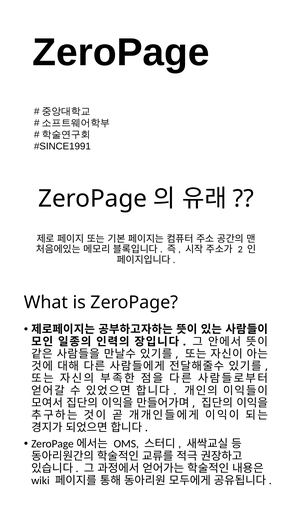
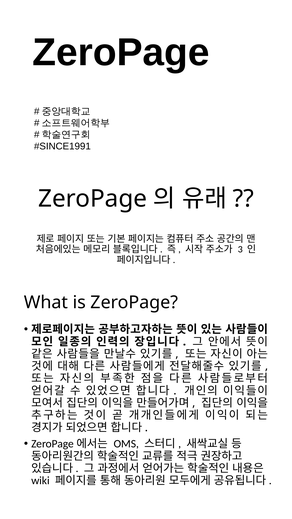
2: 2 -> 3 (240, 249)
